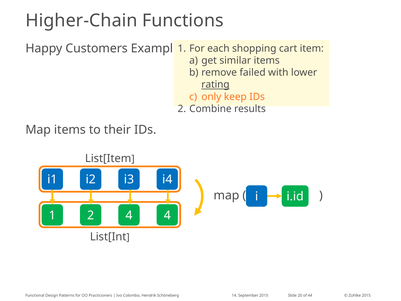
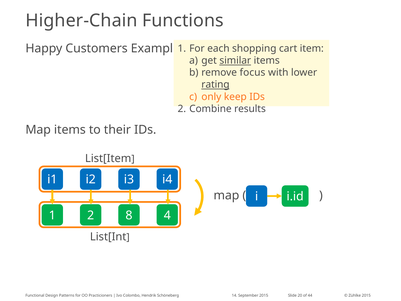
similar underline: none -> present (235, 61)
failed: failed -> focus (253, 73)
2 4: 4 -> 8 (129, 215)
